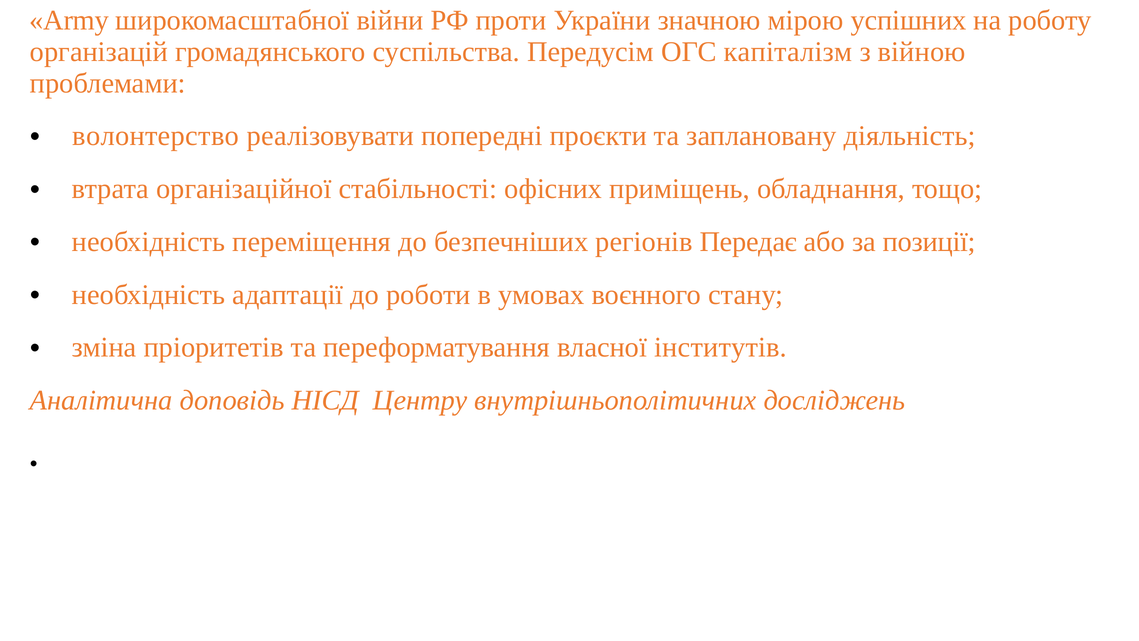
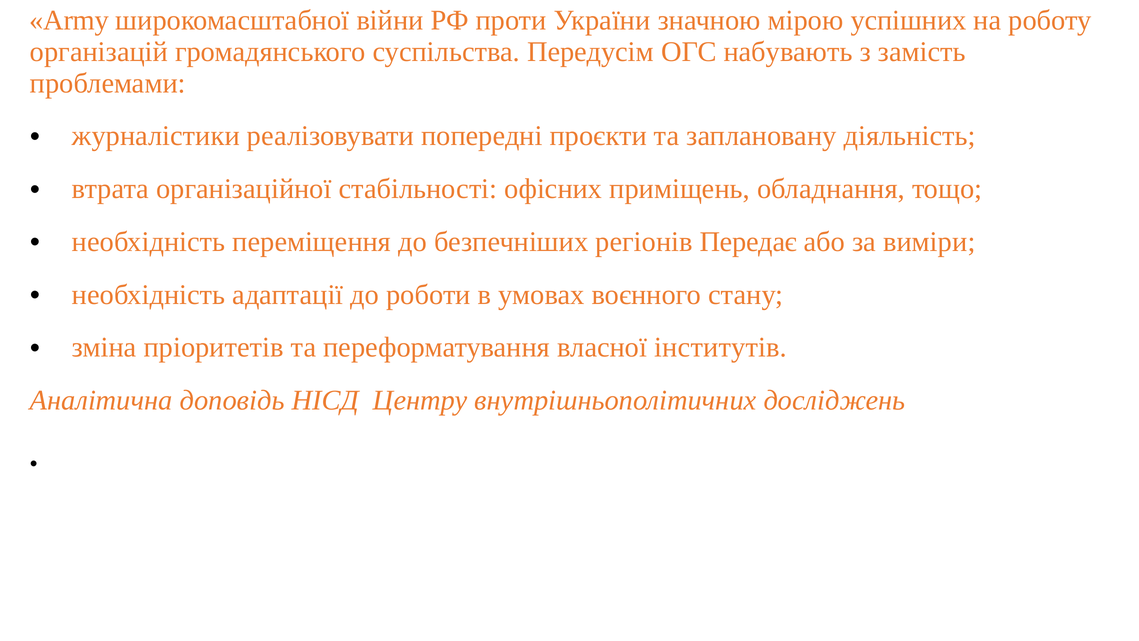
капіталізм: капіталізм -> набувають (788, 52)
війною: війною -> замість (922, 52)
волонтерство: волонтерство -> журналістики (156, 136)
позиції: позиції -> виміри (929, 242)
